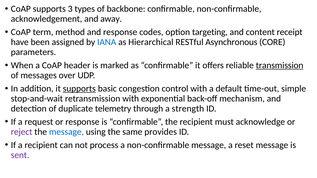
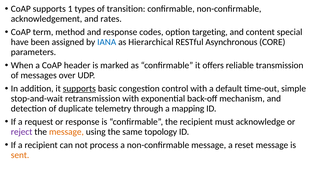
3: 3 -> 1 (70, 9)
backbone: backbone -> transition (126, 9)
away: away -> rates (111, 19)
receipt: receipt -> special (290, 32)
transmission underline: present -> none (280, 65)
strength: strength -> mapping (188, 109)
message colour: blue -> orange (66, 132)
provides: provides -> topology (161, 132)
sent colour: purple -> orange (20, 155)
